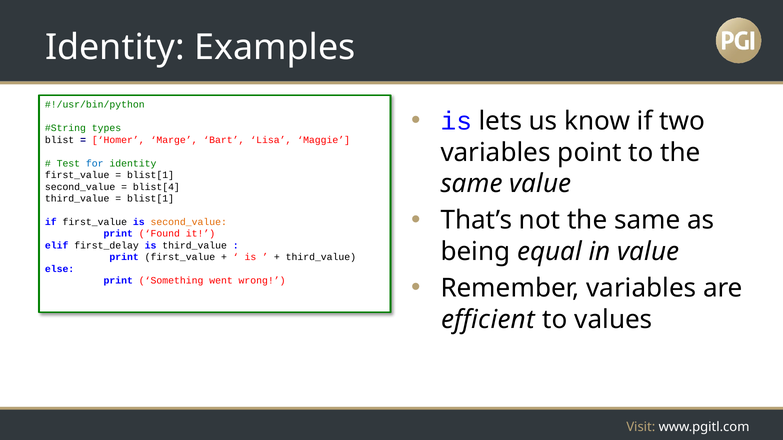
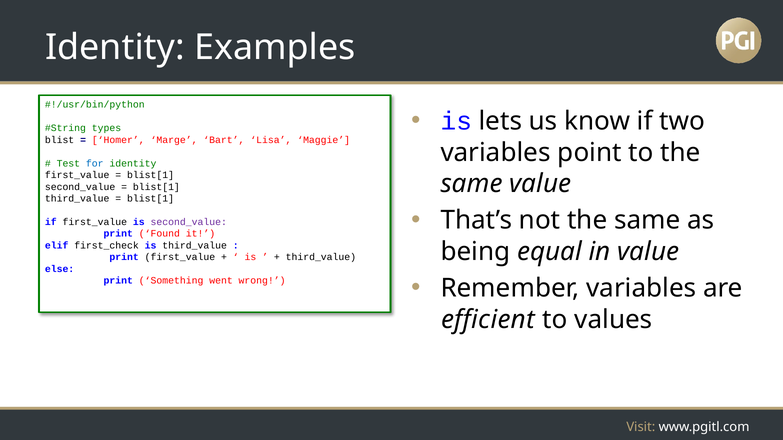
blist[4: blist[4 -> blist[1 (156, 187)
second_value colour: orange -> purple (189, 222)
first_delay: first_delay -> first_check (107, 246)
